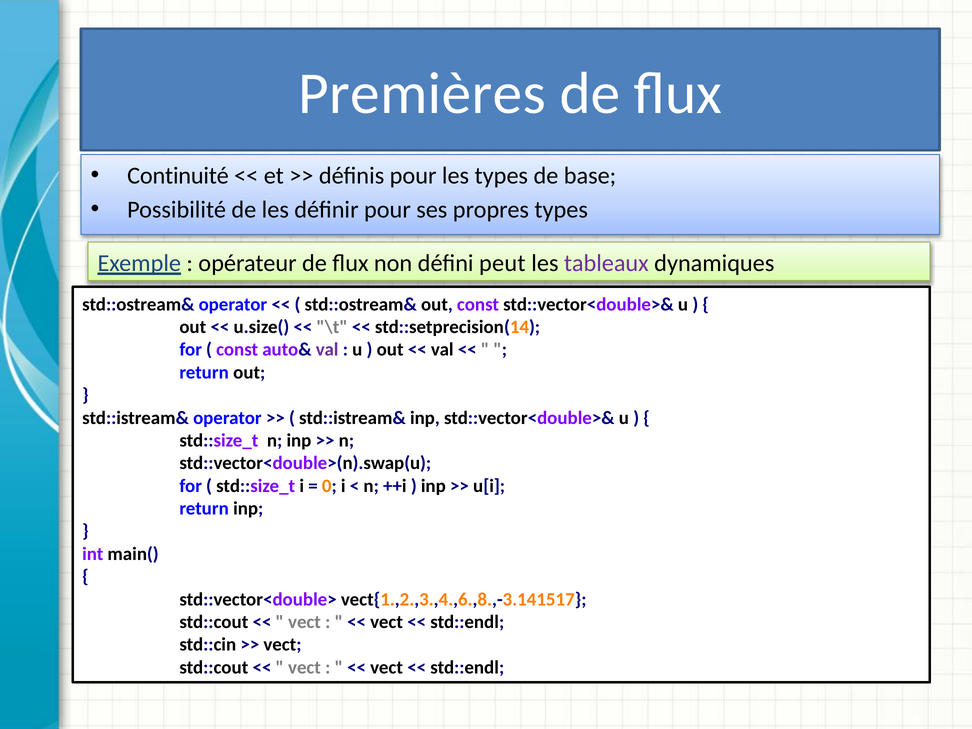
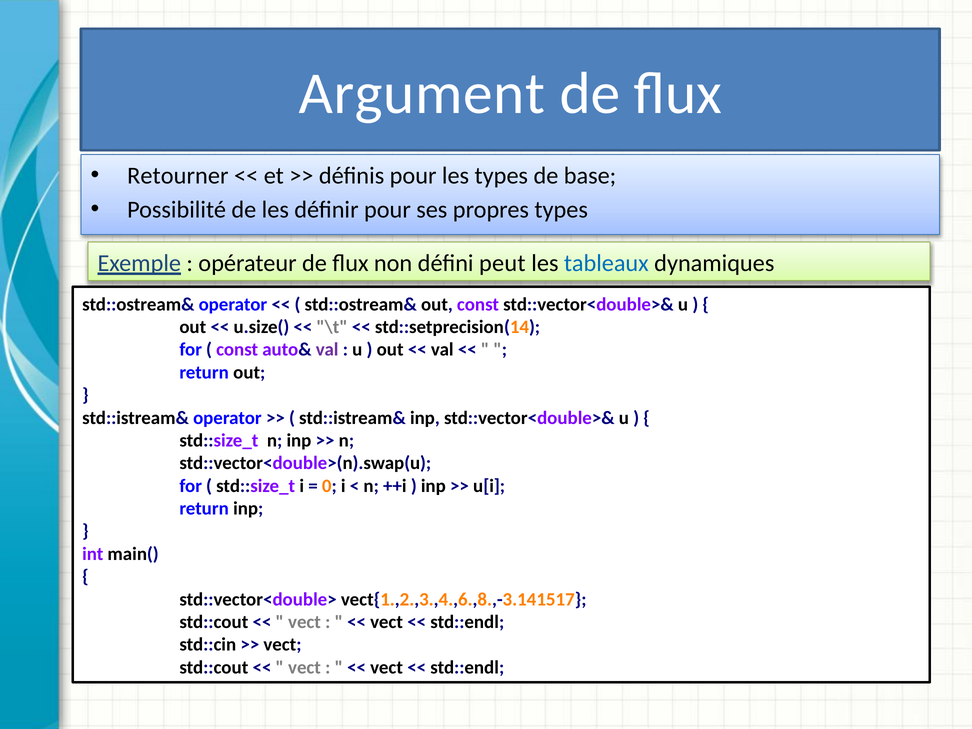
Premières: Premières -> Argument (422, 94)
Continuité: Continuité -> Retourner (178, 176)
tableaux colour: purple -> blue (606, 263)
